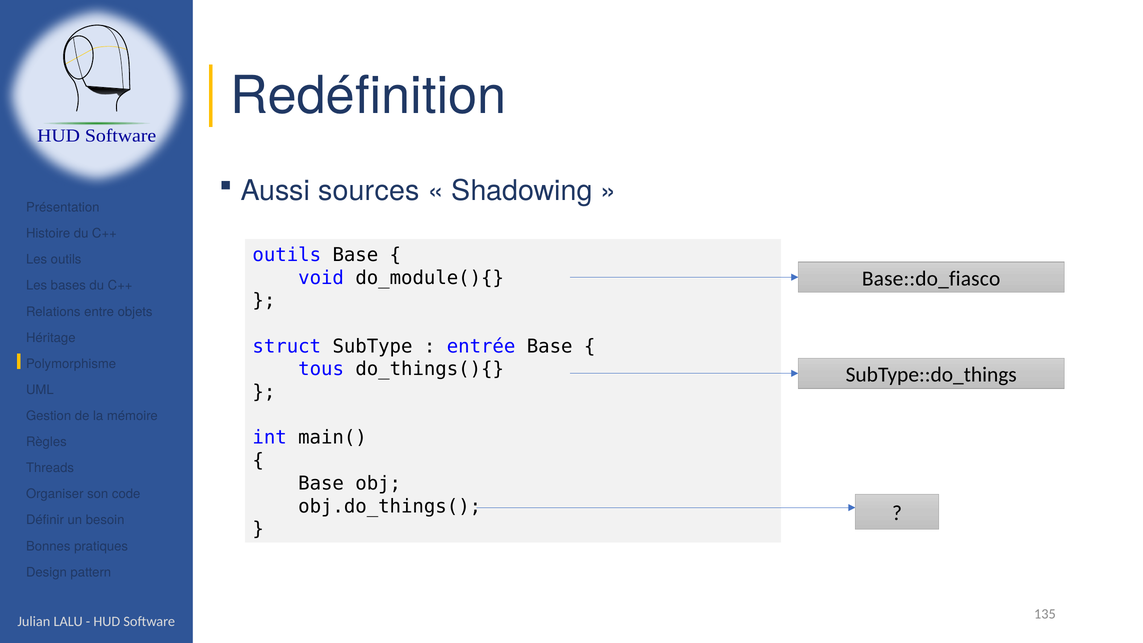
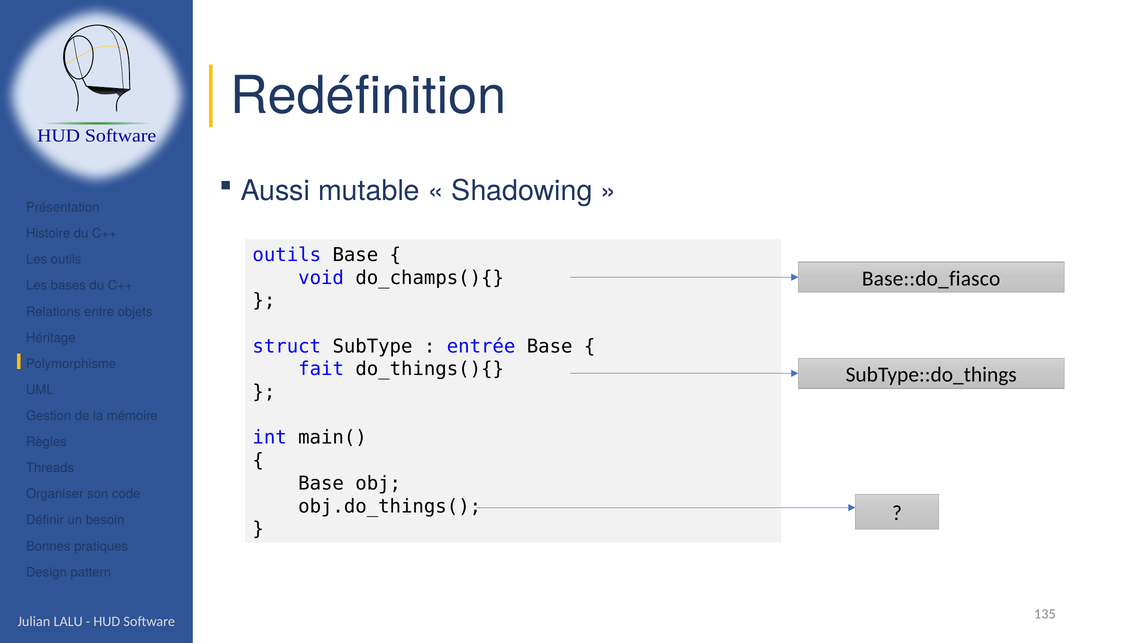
sources: sources -> mutable (369, 191)
do_module(){: do_module(){ -> do_champs(){ (430, 278)
tous: tous -> fait (321, 369)
